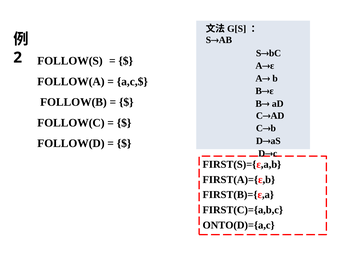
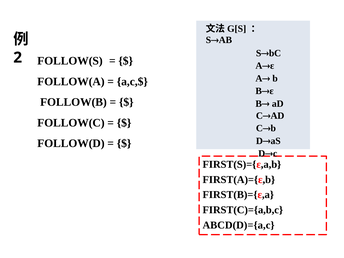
ONTO(D)={a,c: ONTO(D)={a,c -> ABCD(D)={a,c (239, 225)
